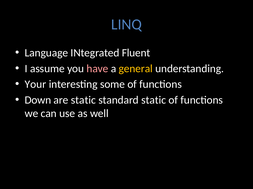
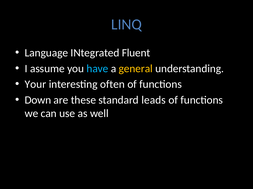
have colour: pink -> light blue (97, 69)
some: some -> often (112, 85)
are static: static -> these (83, 100)
standard static: static -> leads (154, 100)
